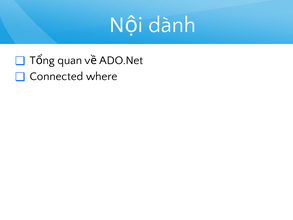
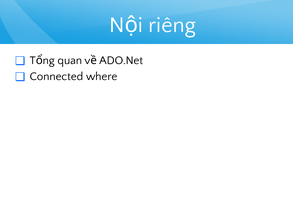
dành: dành -> riêng (172, 25)
